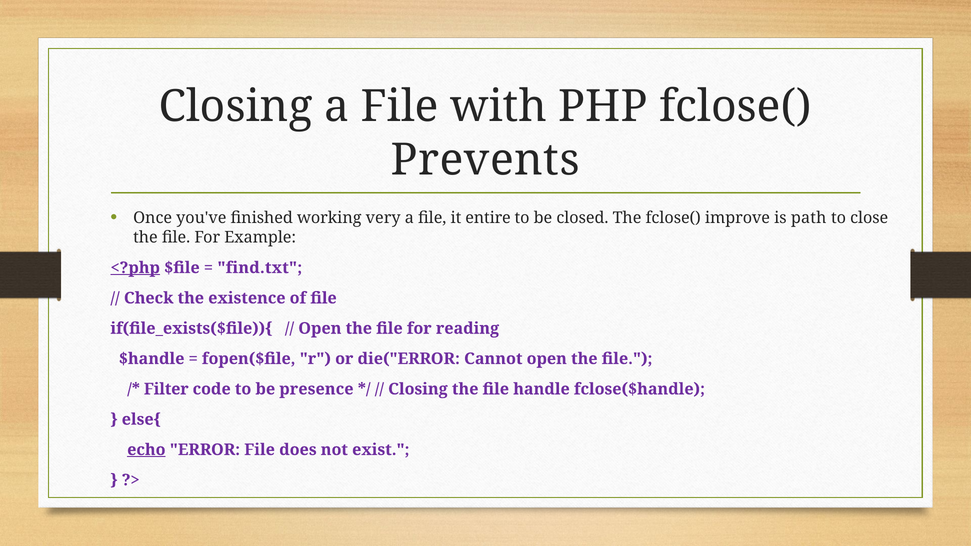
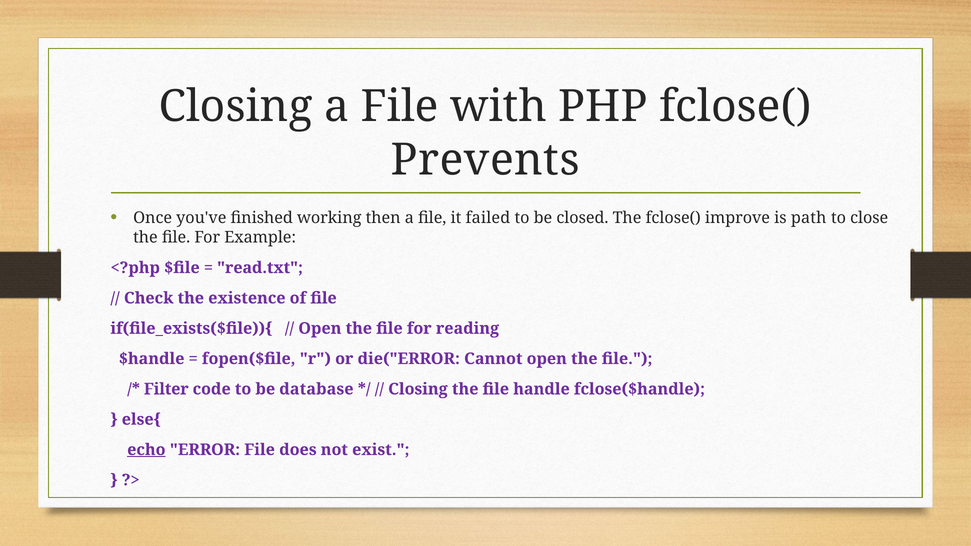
very: very -> then (383, 218)
entire: entire -> failed (488, 218)
<?php underline: present -> none (135, 268)
find.txt: find.txt -> read.txt (260, 268)
presence: presence -> database (316, 389)
